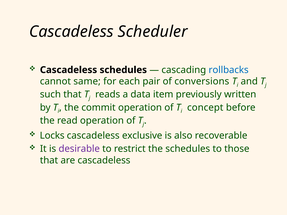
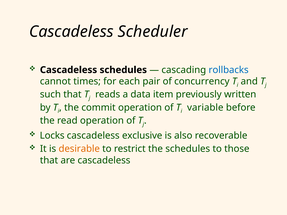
same: same -> times (87, 81)
conversions: conversions -> concurrency (202, 81)
concept: concept -> variable (205, 108)
desirable colour: purple -> orange (79, 149)
